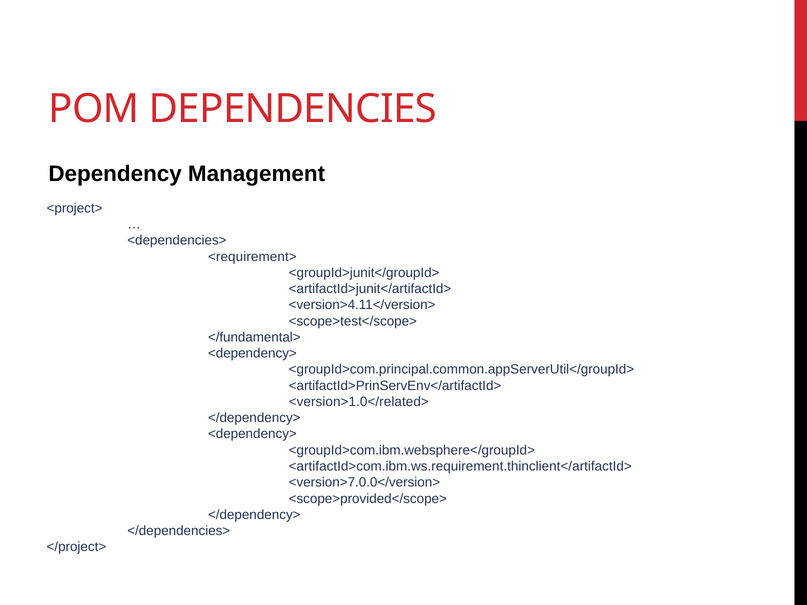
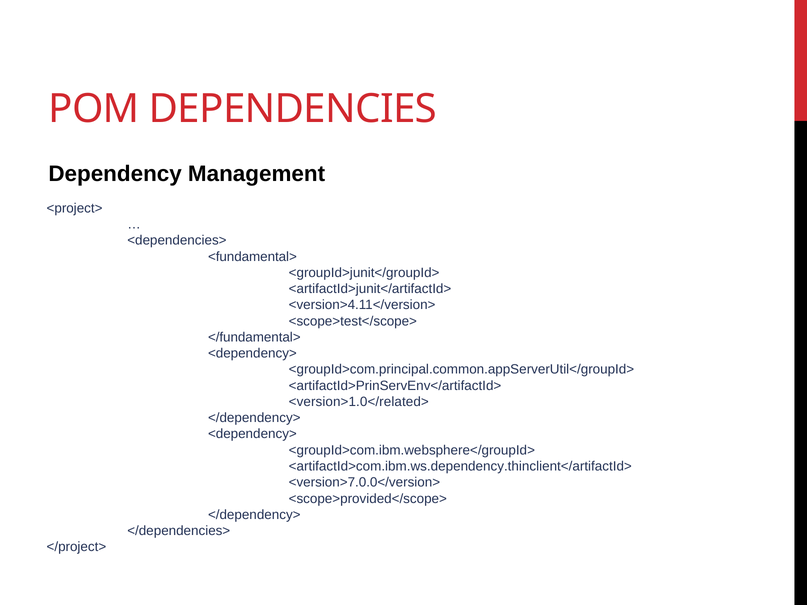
<requirement>: <requirement> -> <fundamental> (252, 257)
<artifactId>com.ibm.ws.requirement.thinclient</artifactId>: <artifactId>com.ibm.ws.requirement.thinclient</artifactId> -> <artifactId>com.ibm.ws.dependency.thinclient</artifactId> (460, 467)
